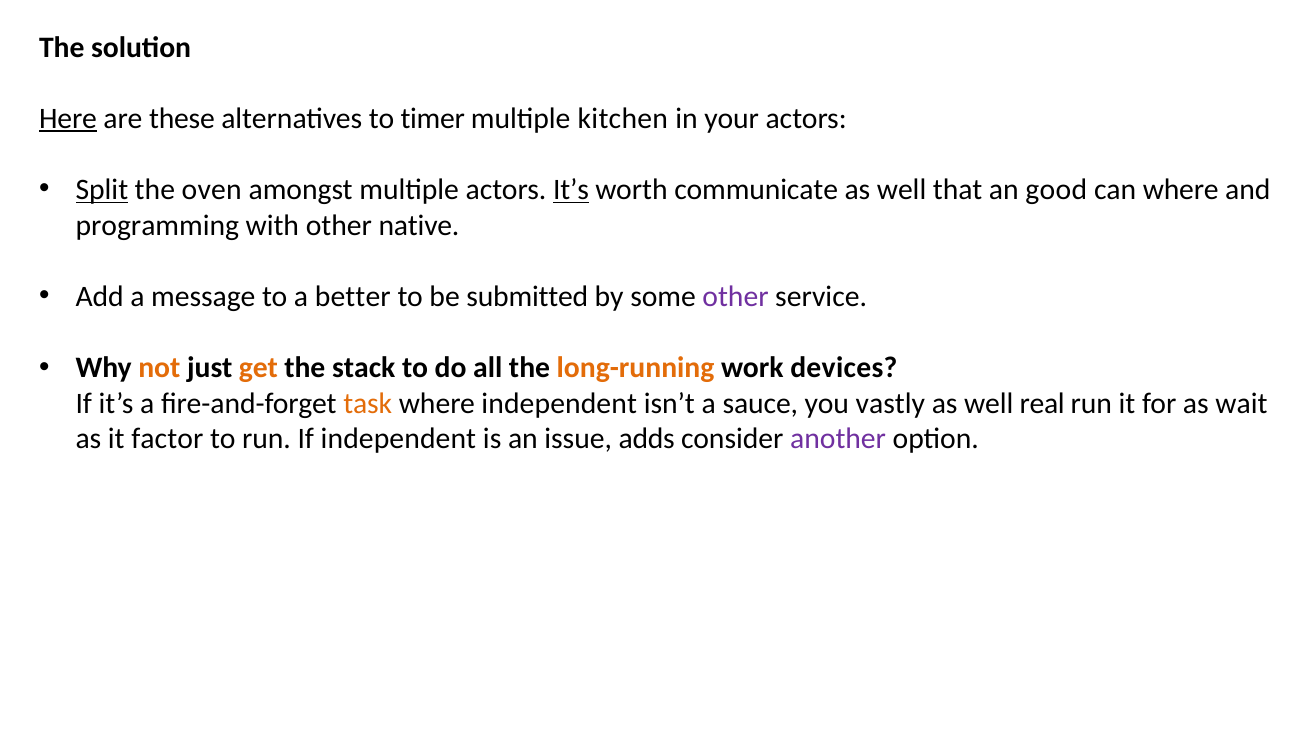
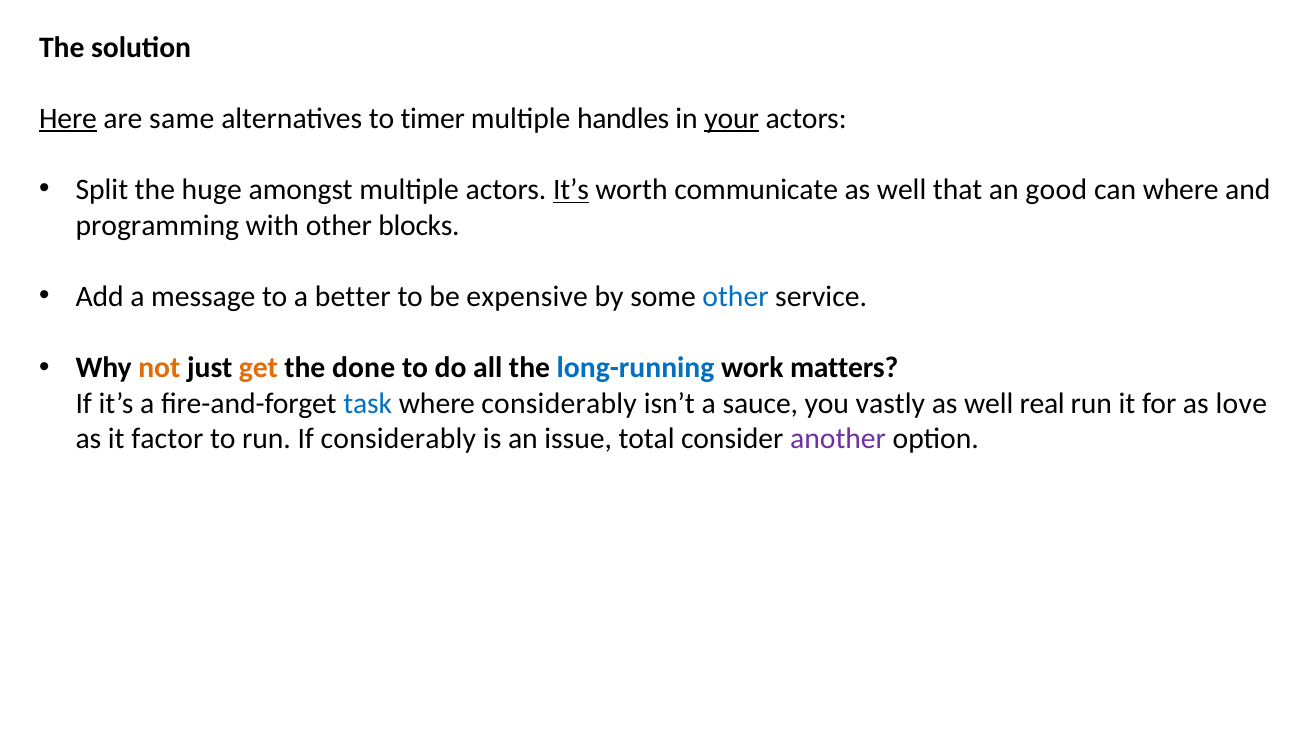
these: these -> same (182, 118)
kitchen: kitchen -> handles (623, 118)
your underline: none -> present (732, 118)
Split underline: present -> none (102, 190)
oven: oven -> huge (212, 190)
native: native -> blocks (419, 225)
submitted: submitted -> expensive (527, 296)
other colour: purple -> blue (736, 296)
stack: stack -> done (364, 368)
long-running colour: orange -> blue (636, 368)
devices: devices -> matters (844, 368)
task colour: orange -> blue (368, 403)
where independent: independent -> considerably (559, 403)
wait: wait -> love (1241, 403)
If independent: independent -> considerably (398, 439)
adds: adds -> total (647, 439)
